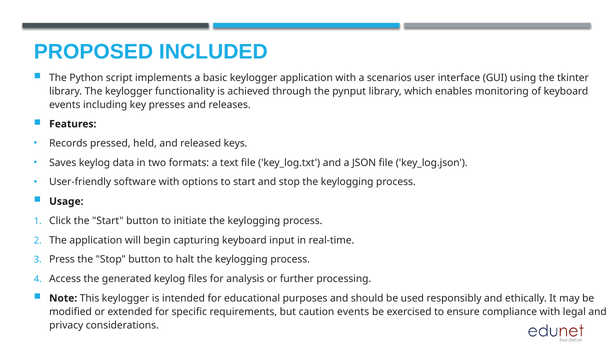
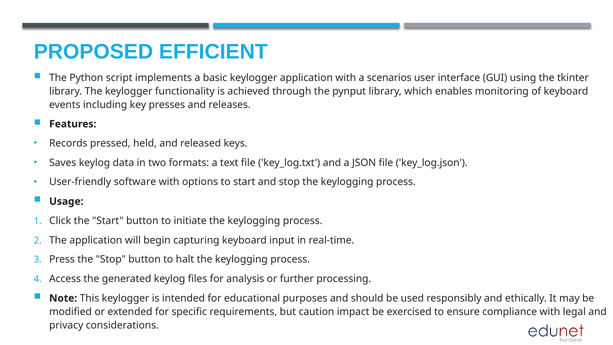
INCLUDED: INCLUDED -> EFFICIENT (213, 52)
caution events: events -> impact (353, 312)
